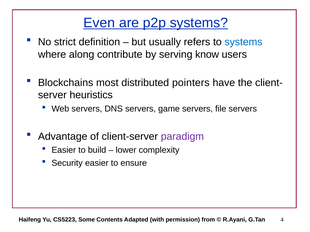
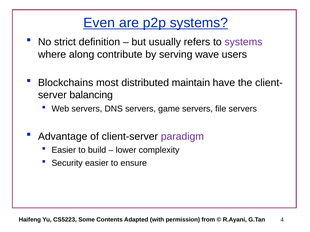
systems colour: blue -> purple (243, 42)
know: know -> wave (207, 54)
pointers: pointers -> maintain (191, 83)
heuristics: heuristics -> balancing (91, 95)
